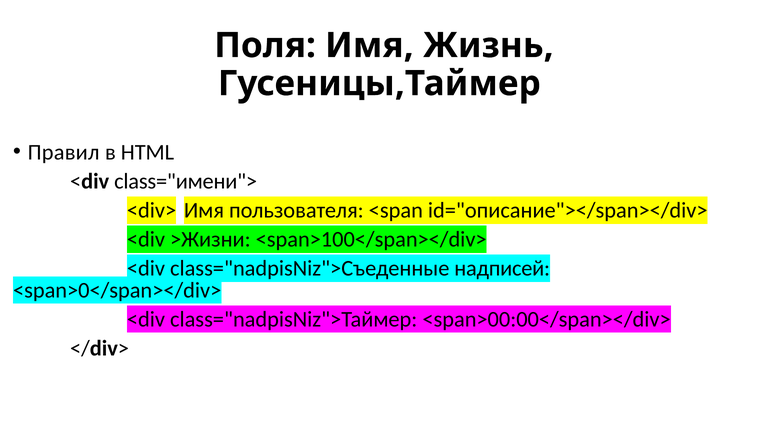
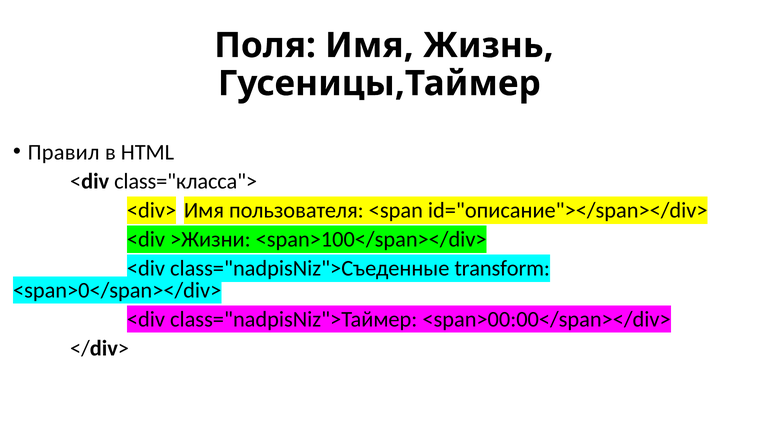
class="имени">: class="имени"> -> class="класса"> (186, 182)
надписей: надписей -> transform (502, 268)
